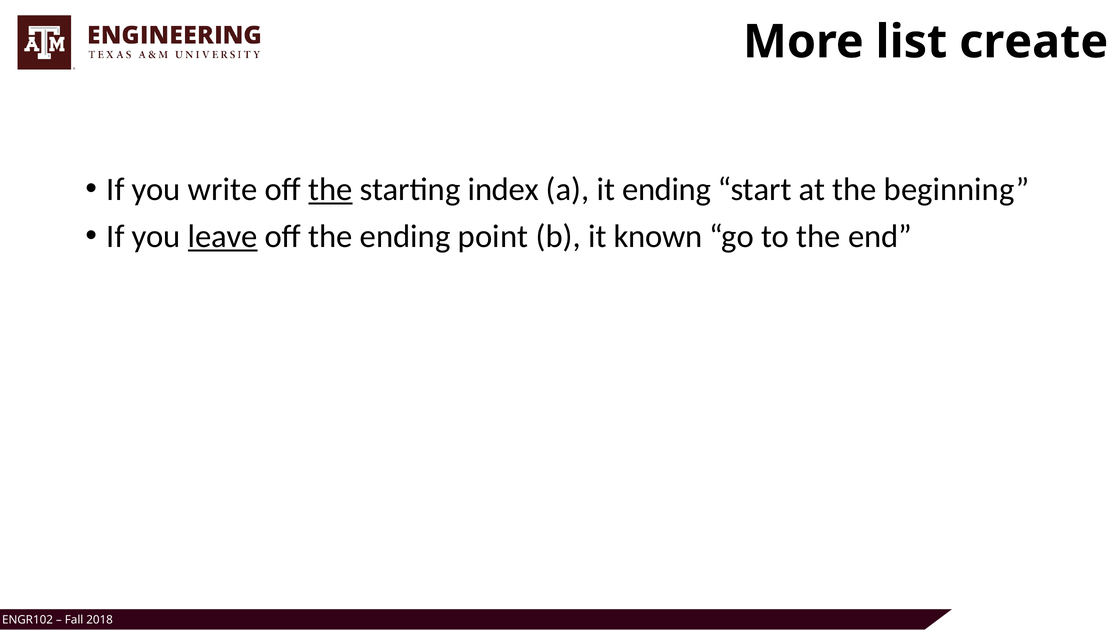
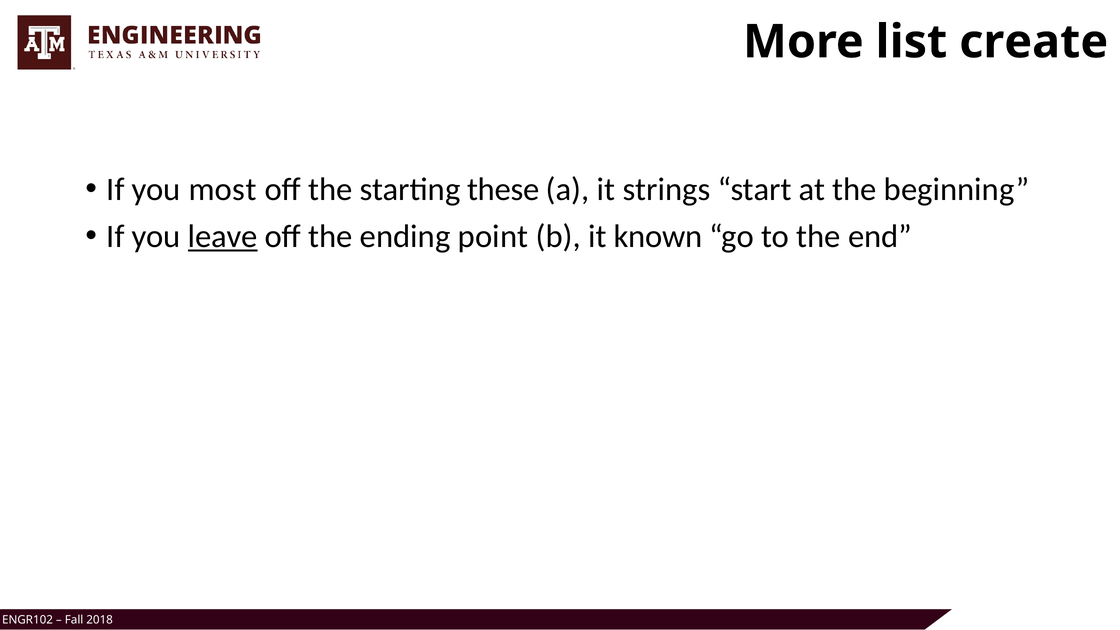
write: write -> most (223, 189)
the underline: present -> none (330, 189)
index: index -> these (503, 189)
it ending: ending -> strings (666, 189)
